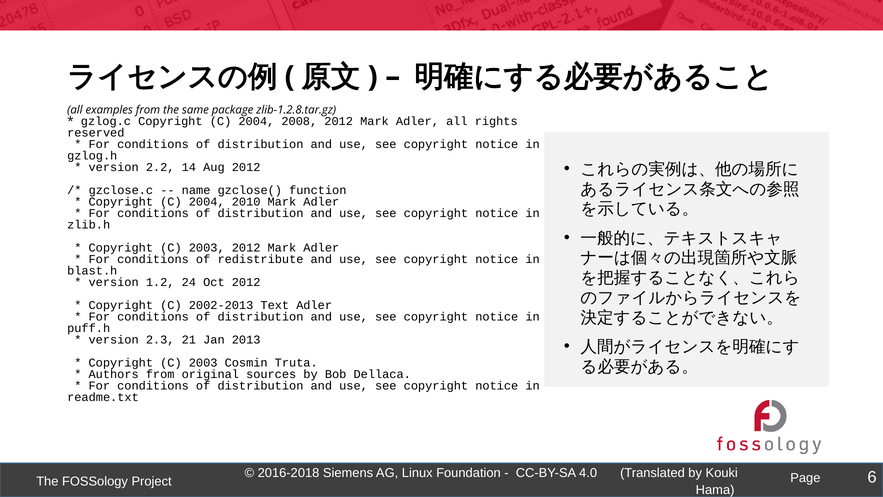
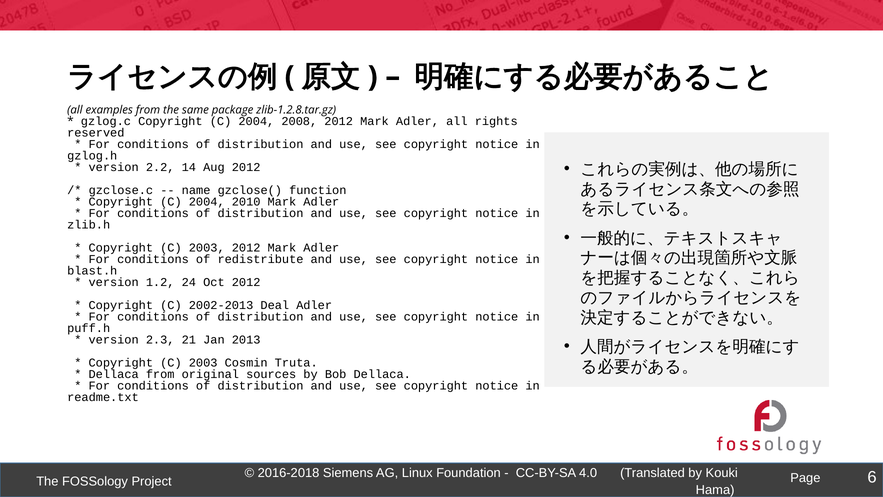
Text: Text -> Deal (275, 305)
Authors: Authors -> Dellaca (114, 374)
